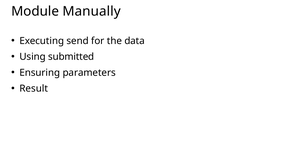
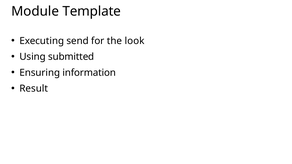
Manually: Manually -> Template (92, 11)
data: data -> look (135, 41)
parameters: parameters -> information (89, 73)
